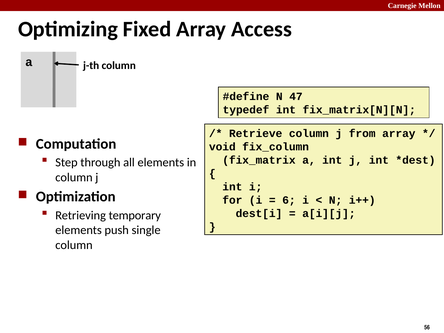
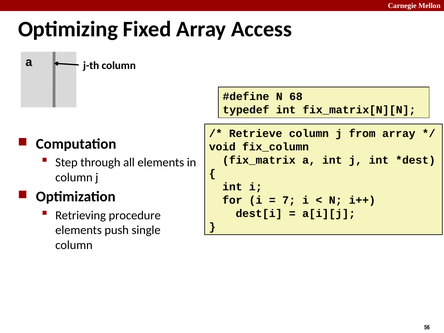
47: 47 -> 68 (296, 96)
6: 6 -> 7 (289, 200)
temporary: temporary -> procedure (135, 215)
